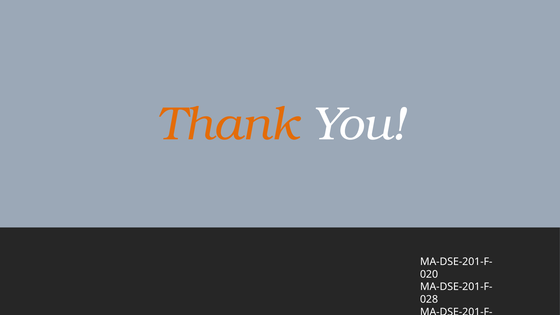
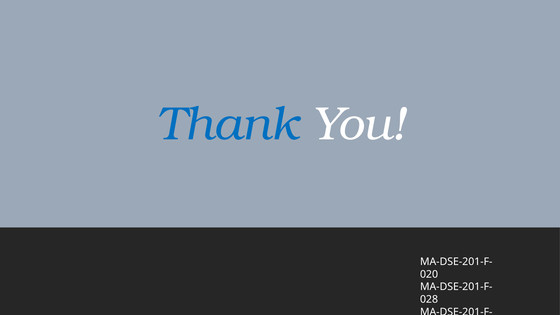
Thank colour: orange -> blue (228, 124)
